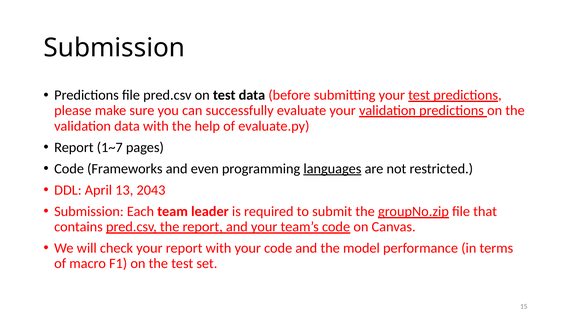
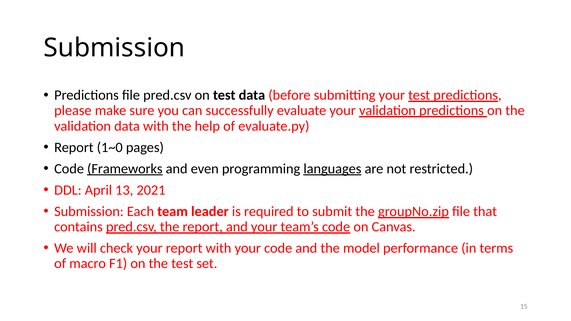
1~7: 1~7 -> 1~0 (110, 147)
Frameworks underline: none -> present (125, 169)
2043: 2043 -> 2021 (151, 190)
